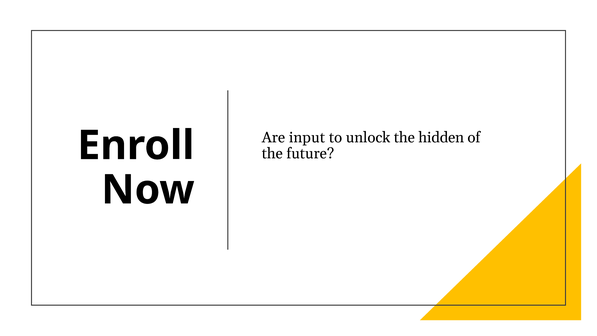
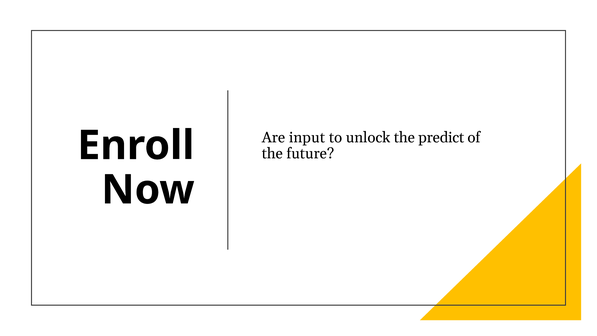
hidden: hidden -> predict (441, 137)
